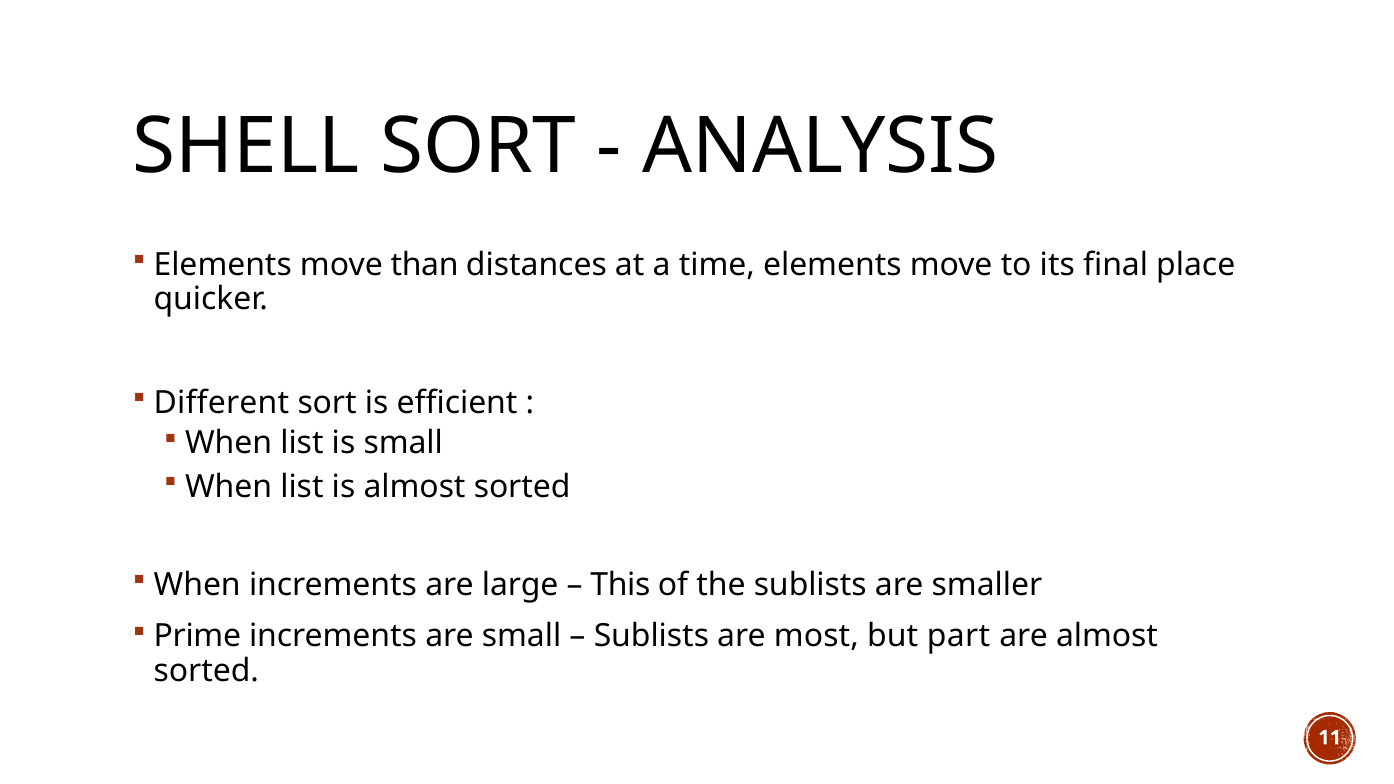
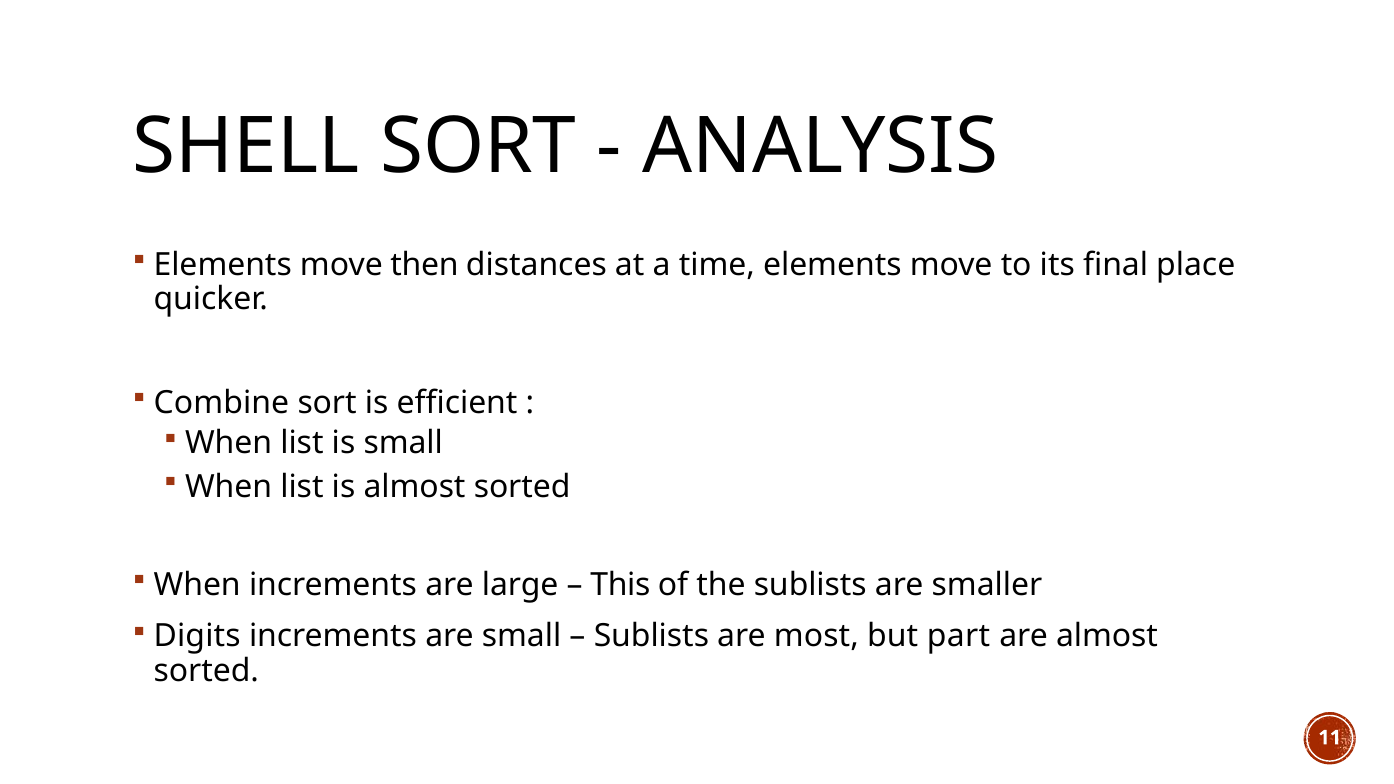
than: than -> then (425, 265)
Different: Different -> Combine (221, 403)
Prime: Prime -> Digits (197, 637)
